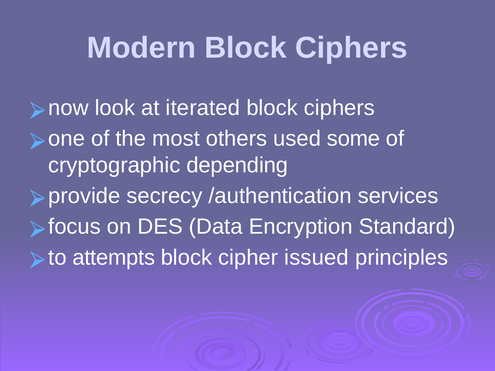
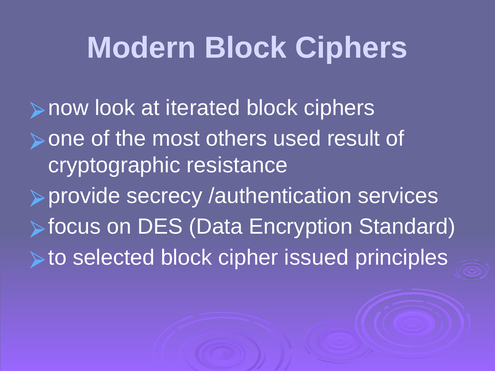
some: some -> result (354, 139)
depending: depending -> resistance (237, 165)
attempts: attempts -> selected (114, 258)
